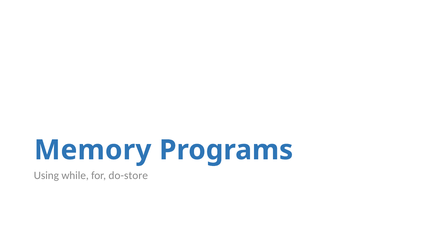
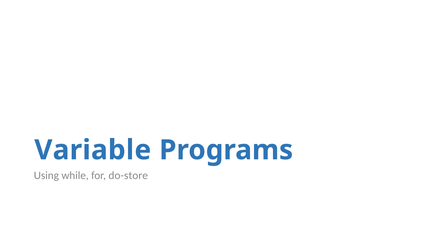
Memory: Memory -> Variable (93, 150)
